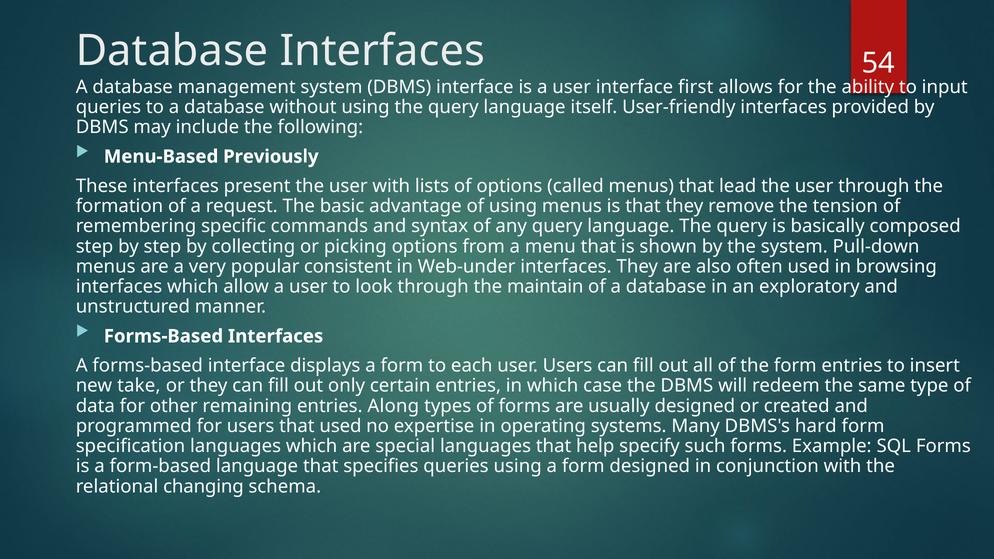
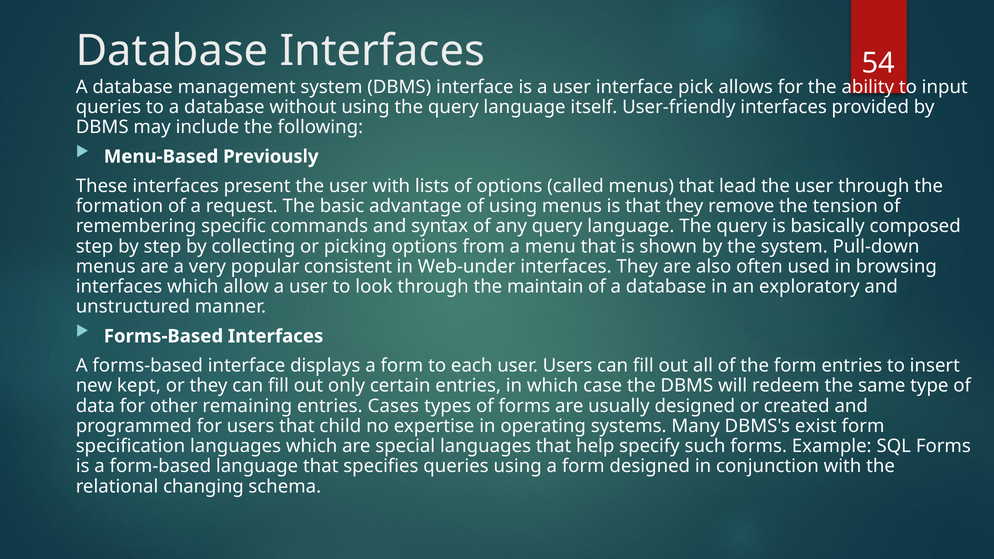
first: first -> pick (696, 87)
take: take -> kept (139, 386)
Along: Along -> Cases (393, 406)
that used: used -> child (340, 426)
hard: hard -> exist (816, 426)
